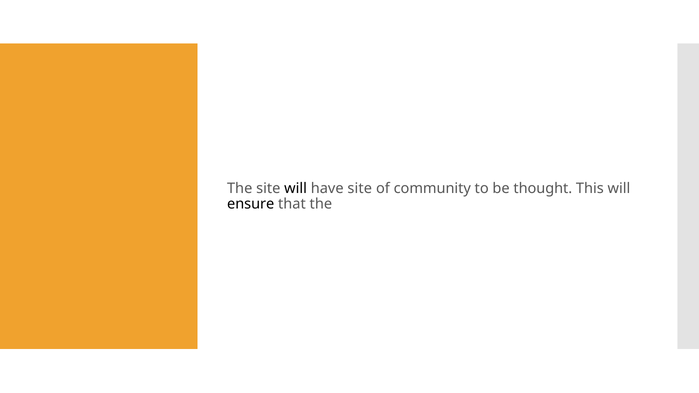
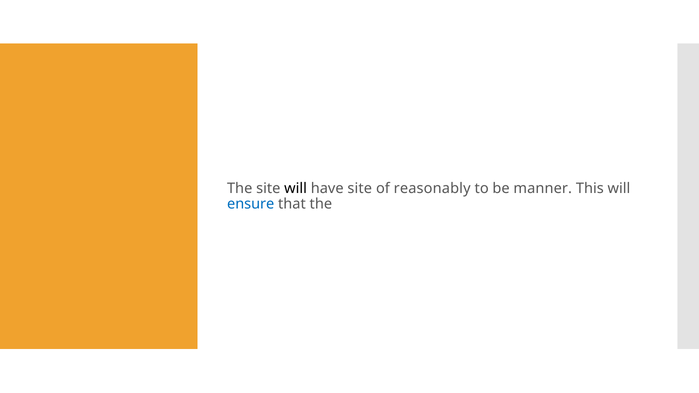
community: community -> reasonably (432, 188)
thought: thought -> manner (543, 188)
ensure colour: black -> blue (251, 204)
